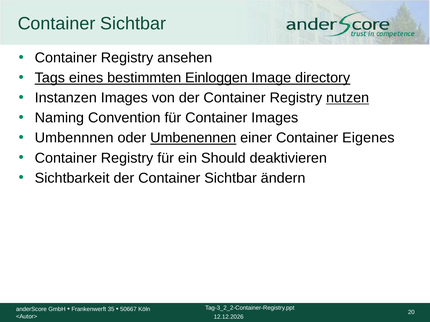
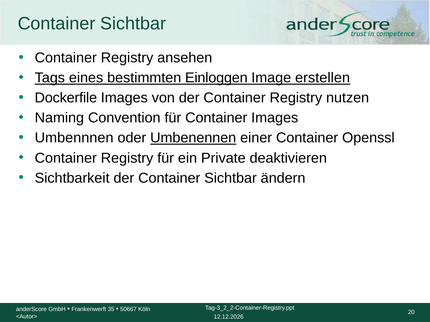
directory: directory -> erstellen (323, 78)
Instanzen: Instanzen -> Dockerfile (66, 98)
nutzen underline: present -> none (348, 98)
Eigenes: Eigenes -> Openssl (368, 138)
Should: Should -> Private (223, 158)
